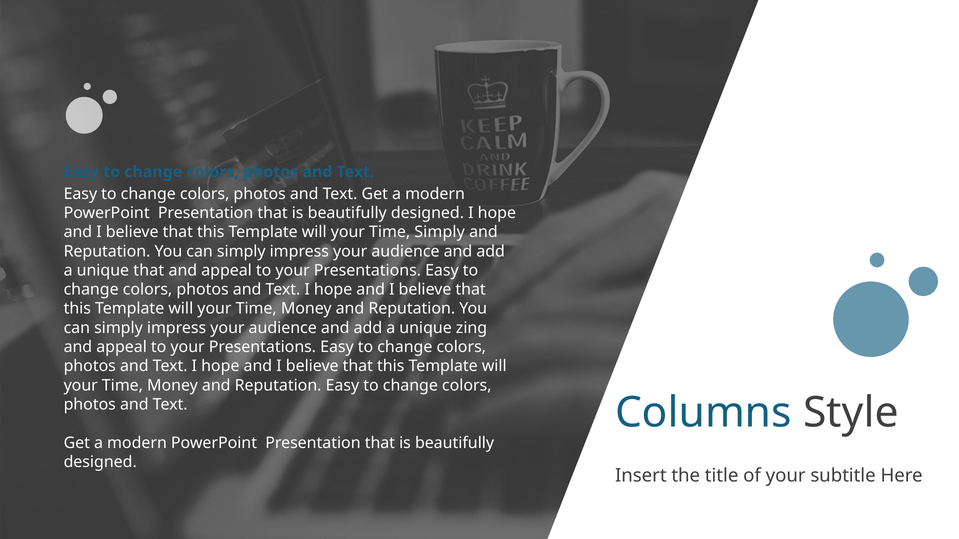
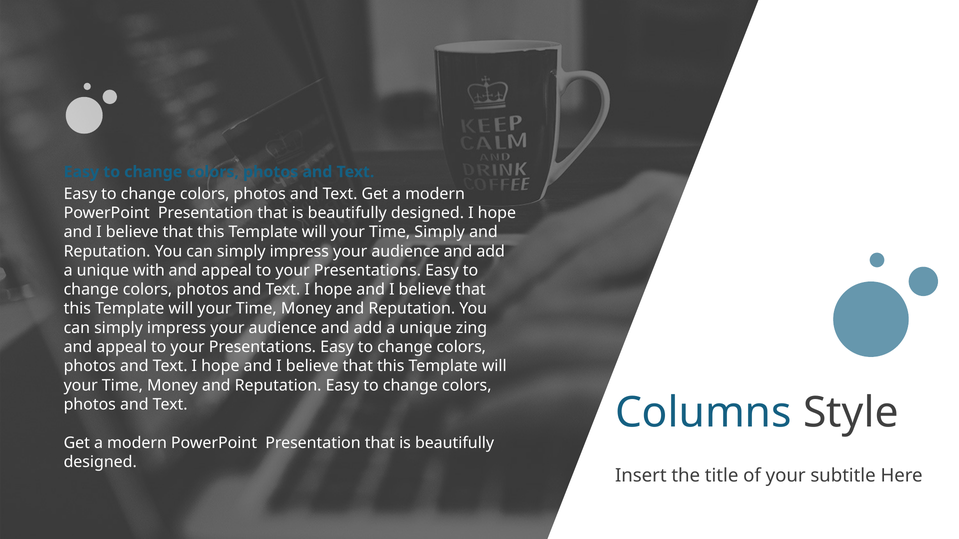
unique that: that -> with (149, 271)
